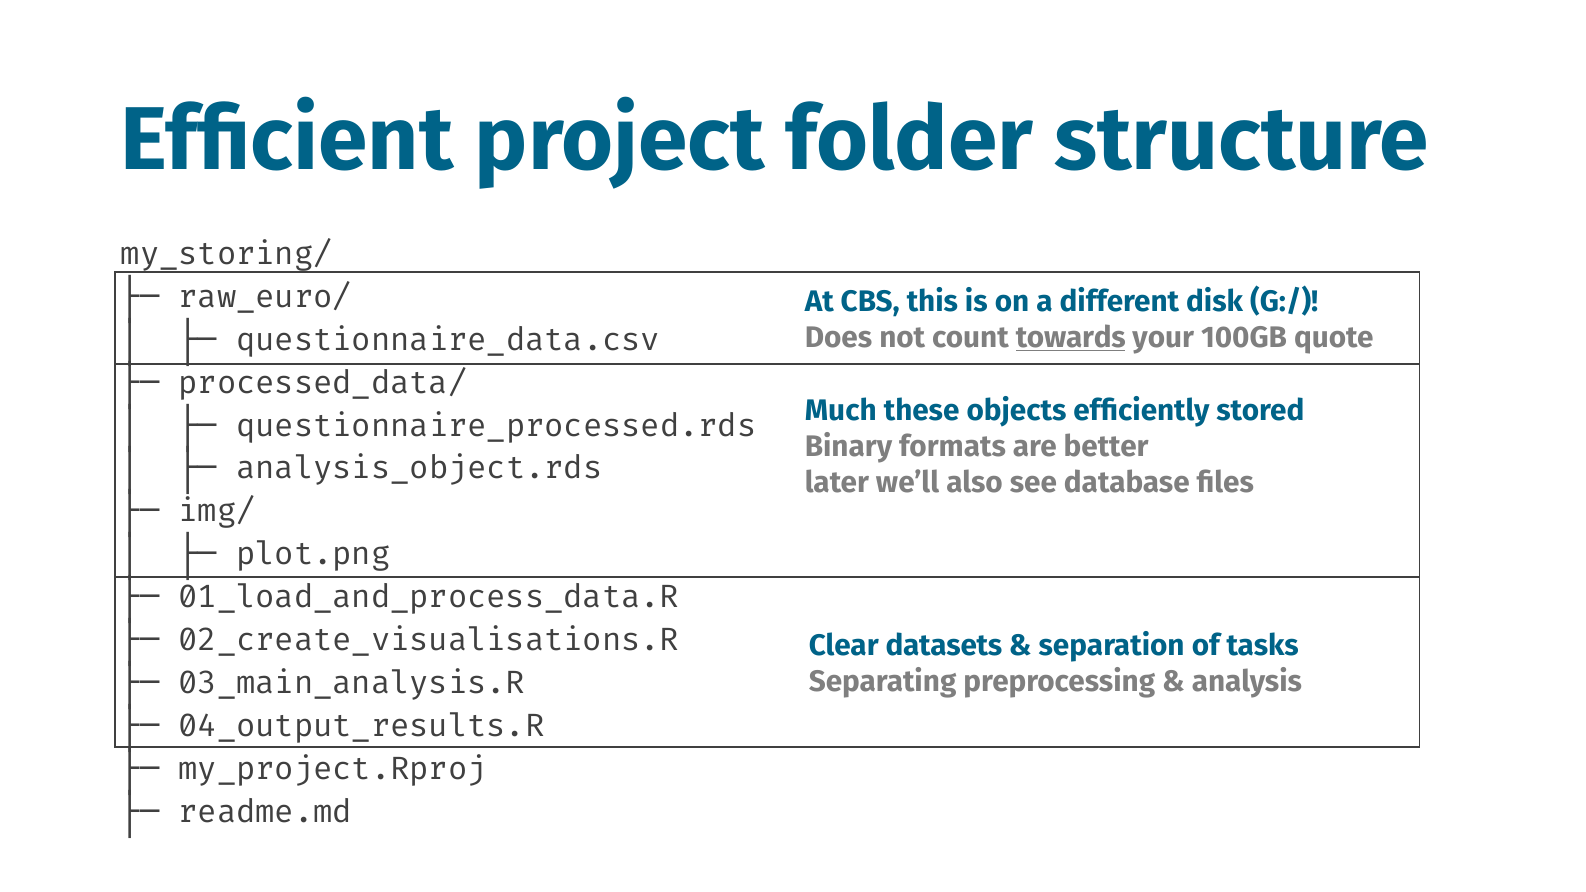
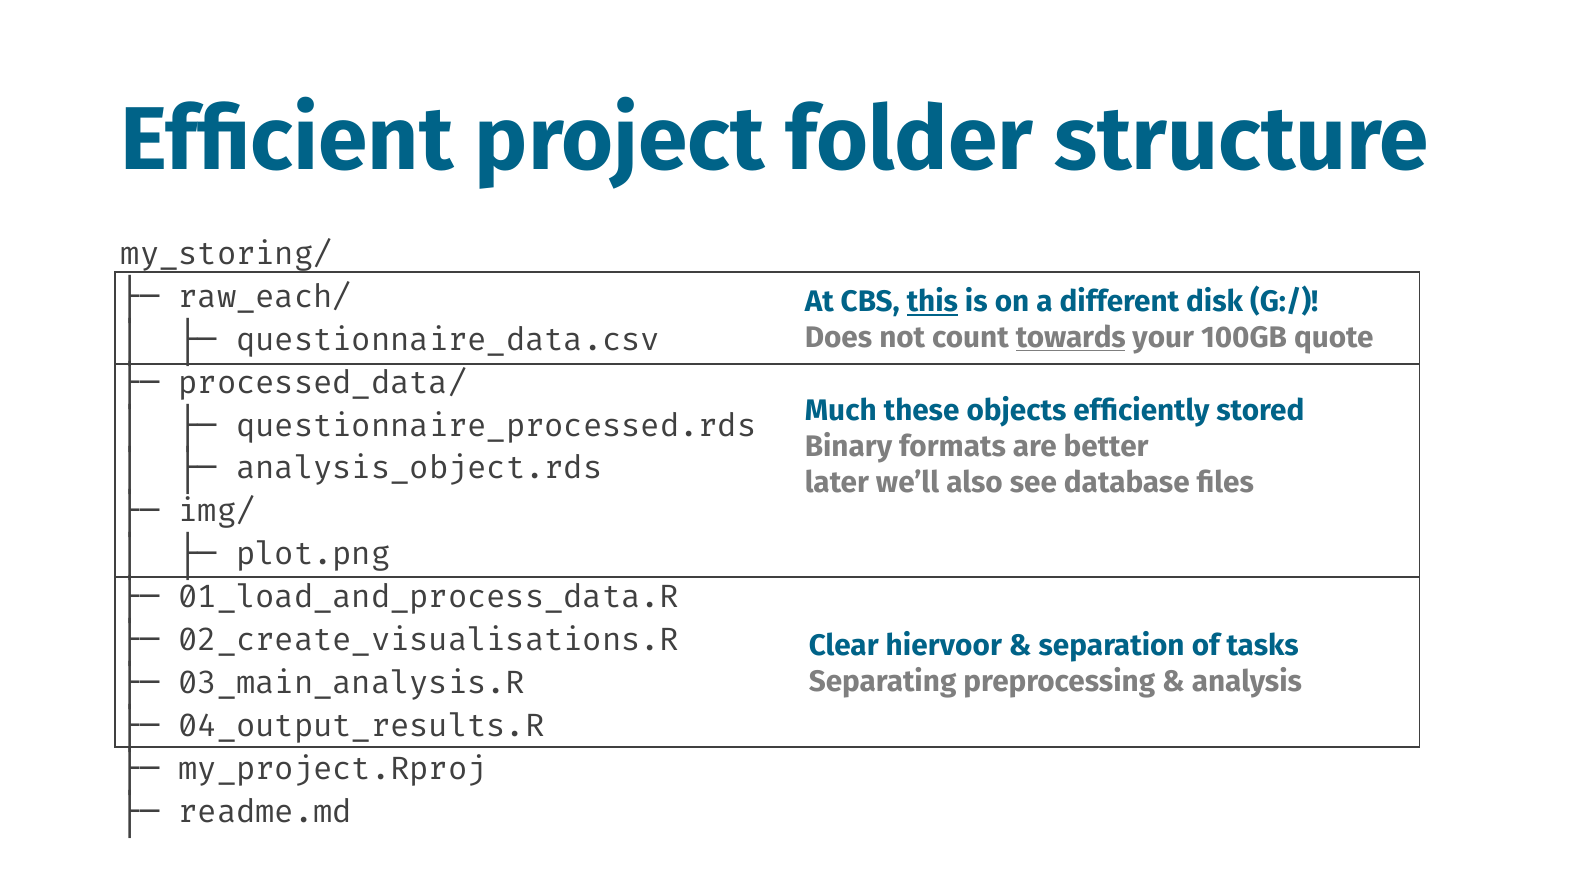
raw_euro/: raw_euro/ -> raw_each/ (265, 297)
this underline: none -> present (932, 302)
datasets: datasets -> hiervoor (944, 646)
